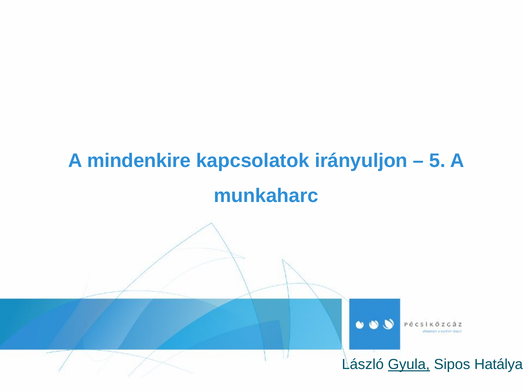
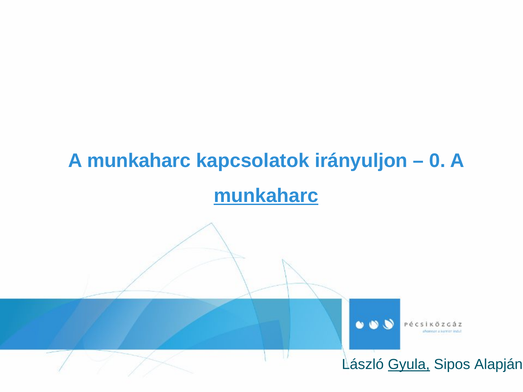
mindenkire: mindenkire -> munkaharc (139, 161)
5: 5 -> 0 (437, 161)
munkaharc underline: none -> present (266, 196)
Hatálya: Hatálya -> Alapján (499, 365)
